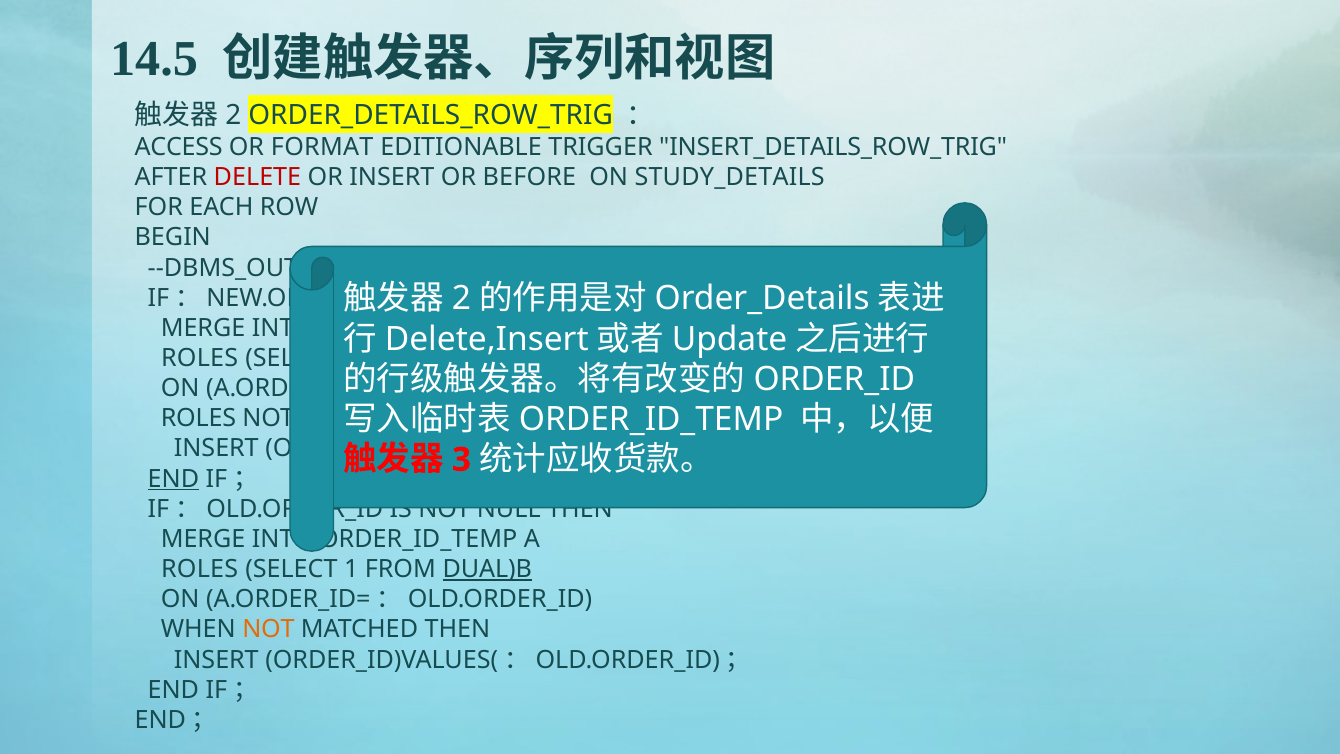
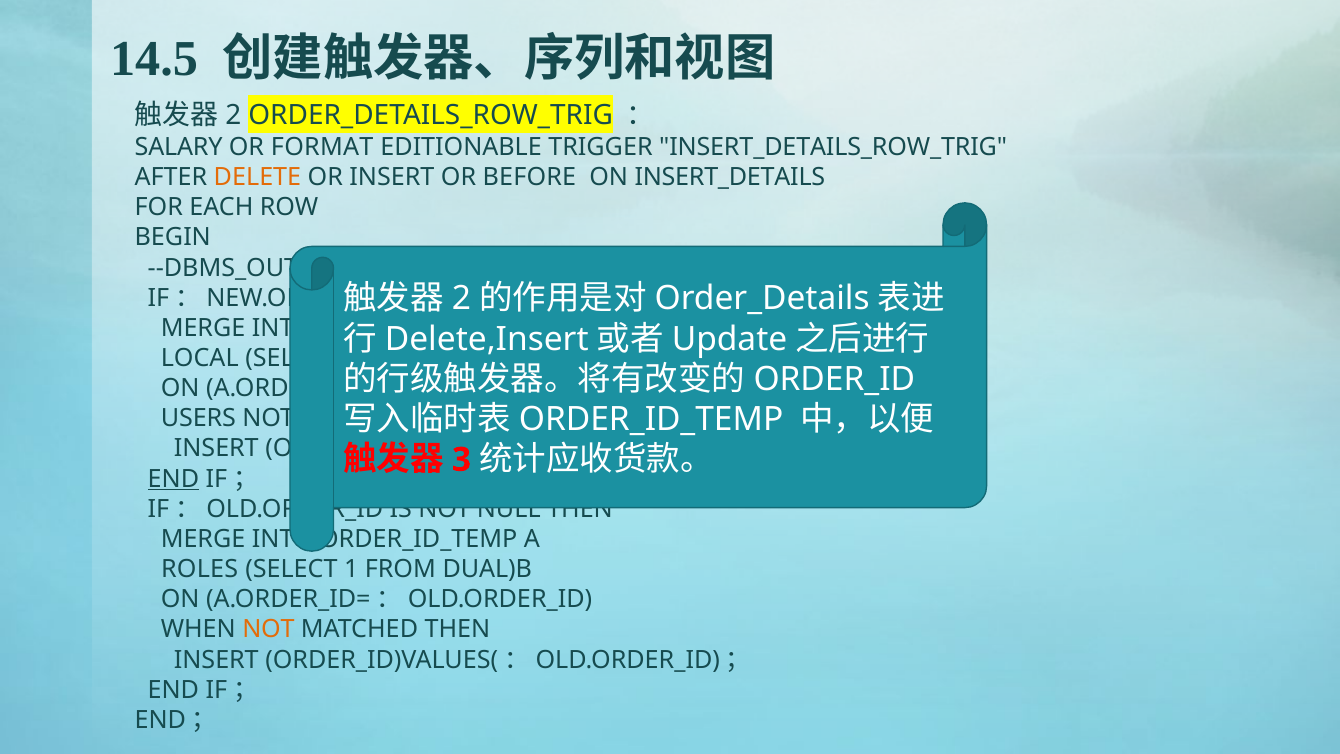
ACCESS: ACCESS -> SALARY (179, 147)
DELETE colour: red -> orange (257, 177)
STUDY_DETAILS: STUDY_DETAILS -> INSERT_DETAILS (730, 177)
ROLES: ROLES -> LOCAL (200, 358)
ROLES: ROLES -> USERS (198, 419)
DUAL)B underline: present -> none (487, 569)
